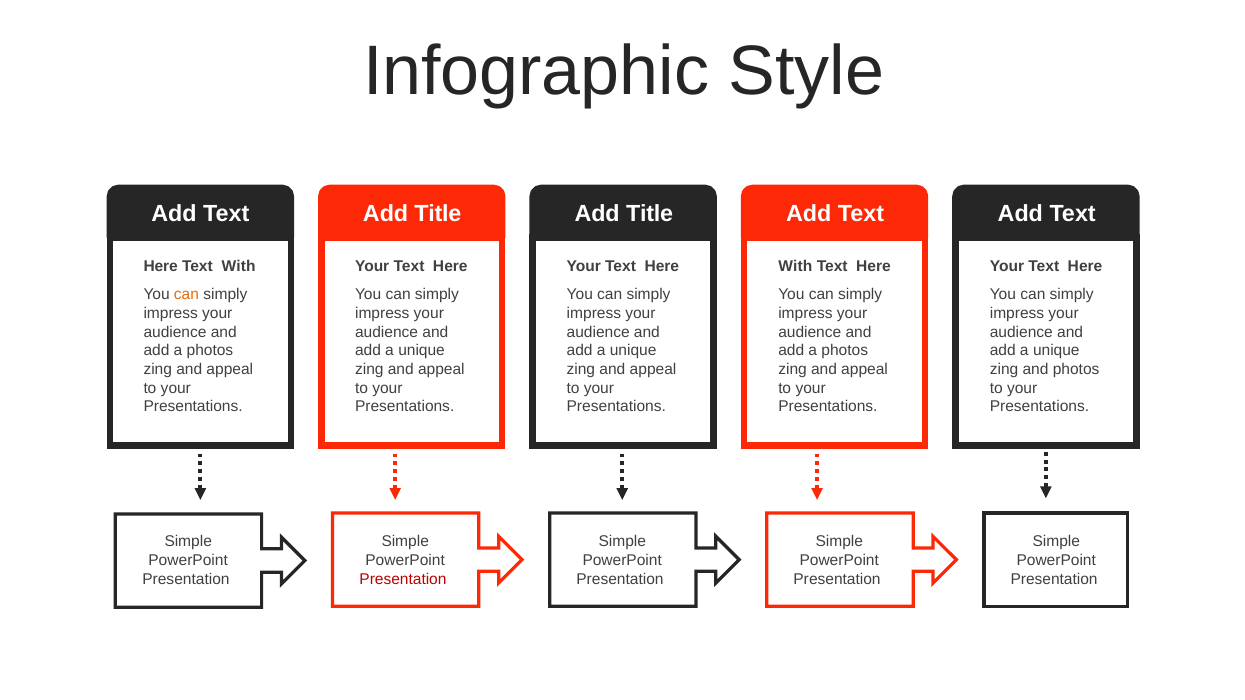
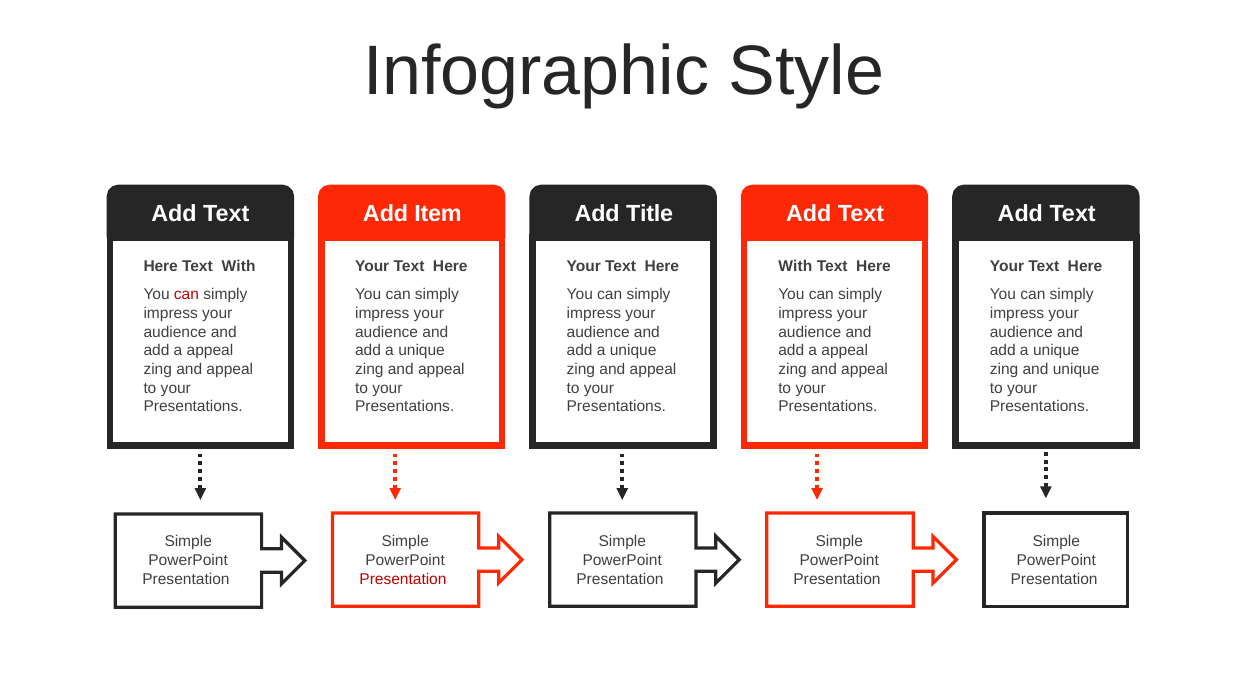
Title: Title -> Item (438, 214)
can colour: orange -> red (187, 295)
photos: photos -> appeal (210, 351)
photos: photos -> appeal (845, 351)
and photos: photos -> unique (1076, 369)
